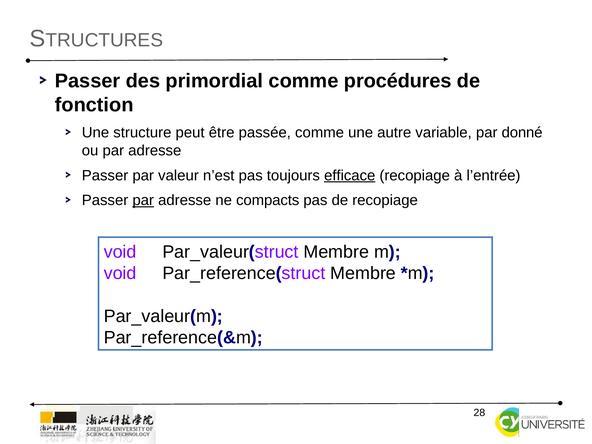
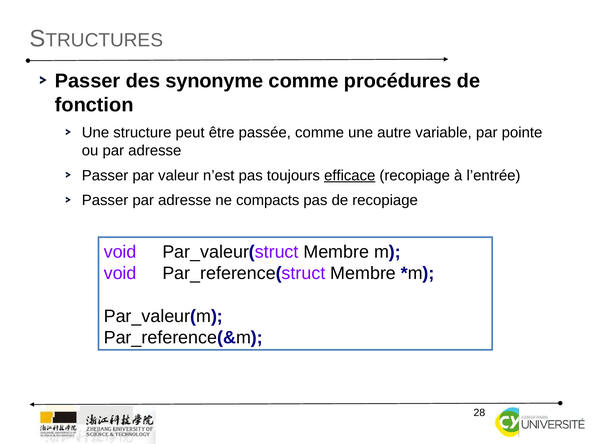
primordial: primordial -> synonyme (214, 81)
donné: donné -> pointe (522, 133)
par underline: present -> none (143, 200)
